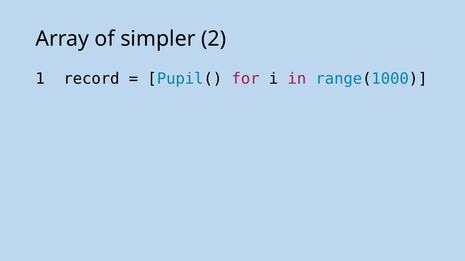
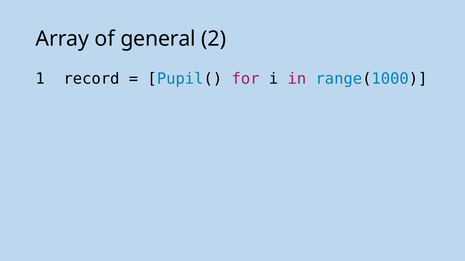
simpler: simpler -> general (158, 39)
